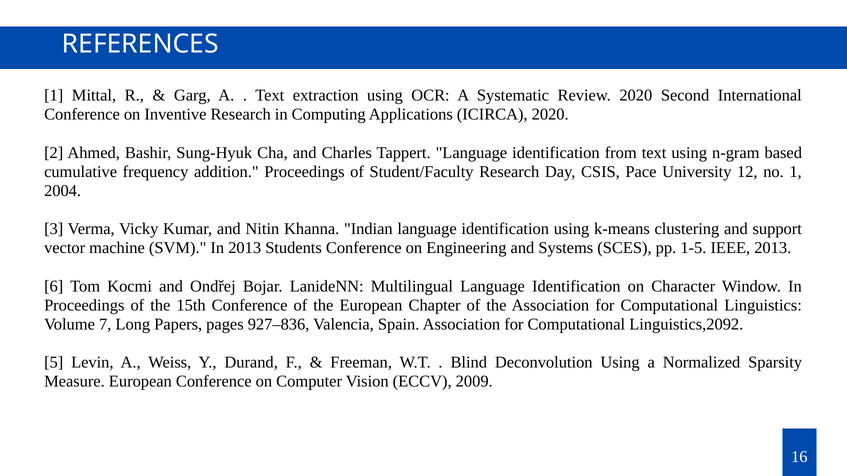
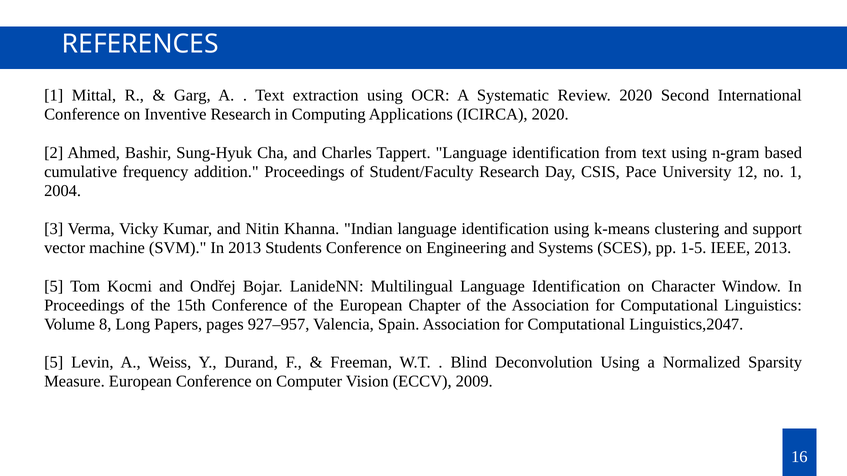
6: 6 -> 5 (54, 286)
7: 7 -> 8 (105, 325)
927–836: 927–836 -> 927–957 (279, 325)
Linguistics,2092: Linguistics,2092 -> Linguistics,2047 (686, 325)
